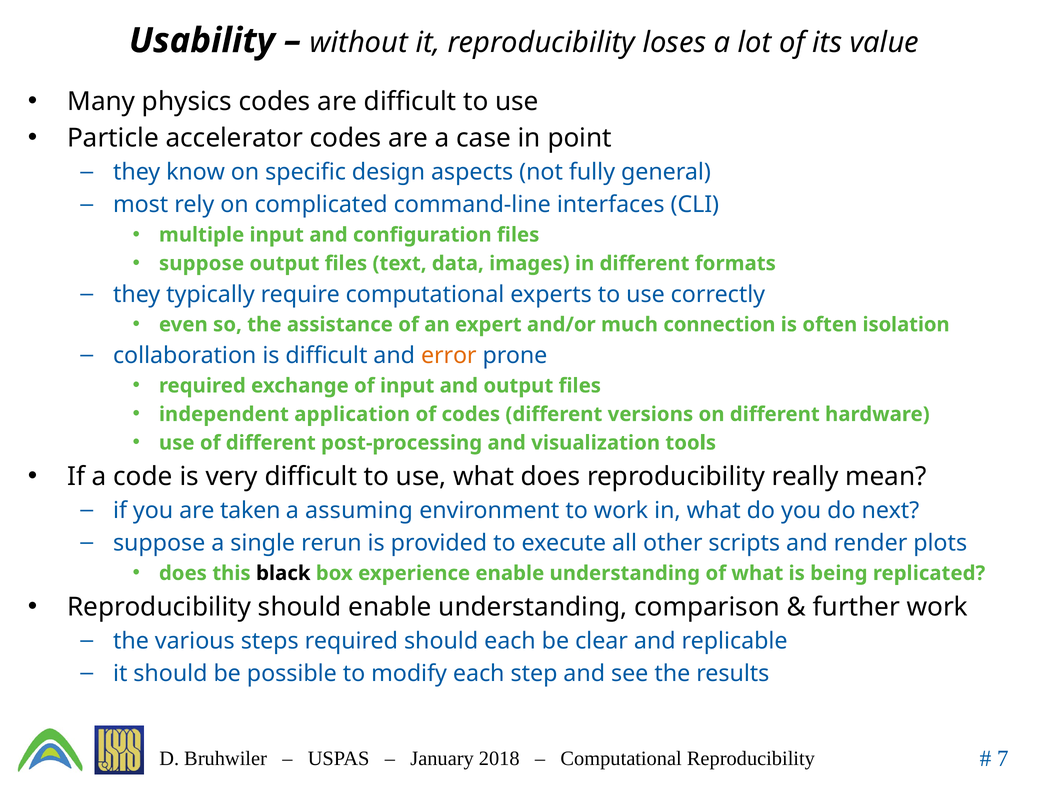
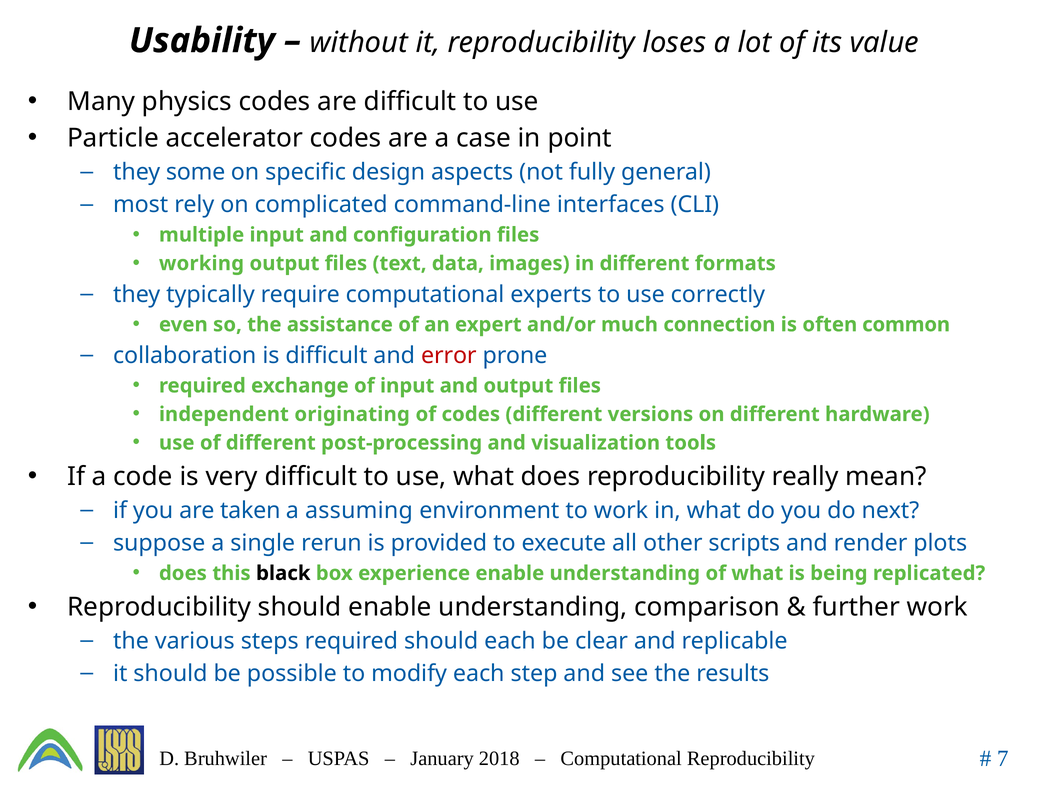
know: know -> some (196, 172)
suppose: suppose -> working (202, 263)
isolation: isolation -> common (906, 325)
error colour: orange -> red (449, 356)
application: application -> originating (352, 414)
